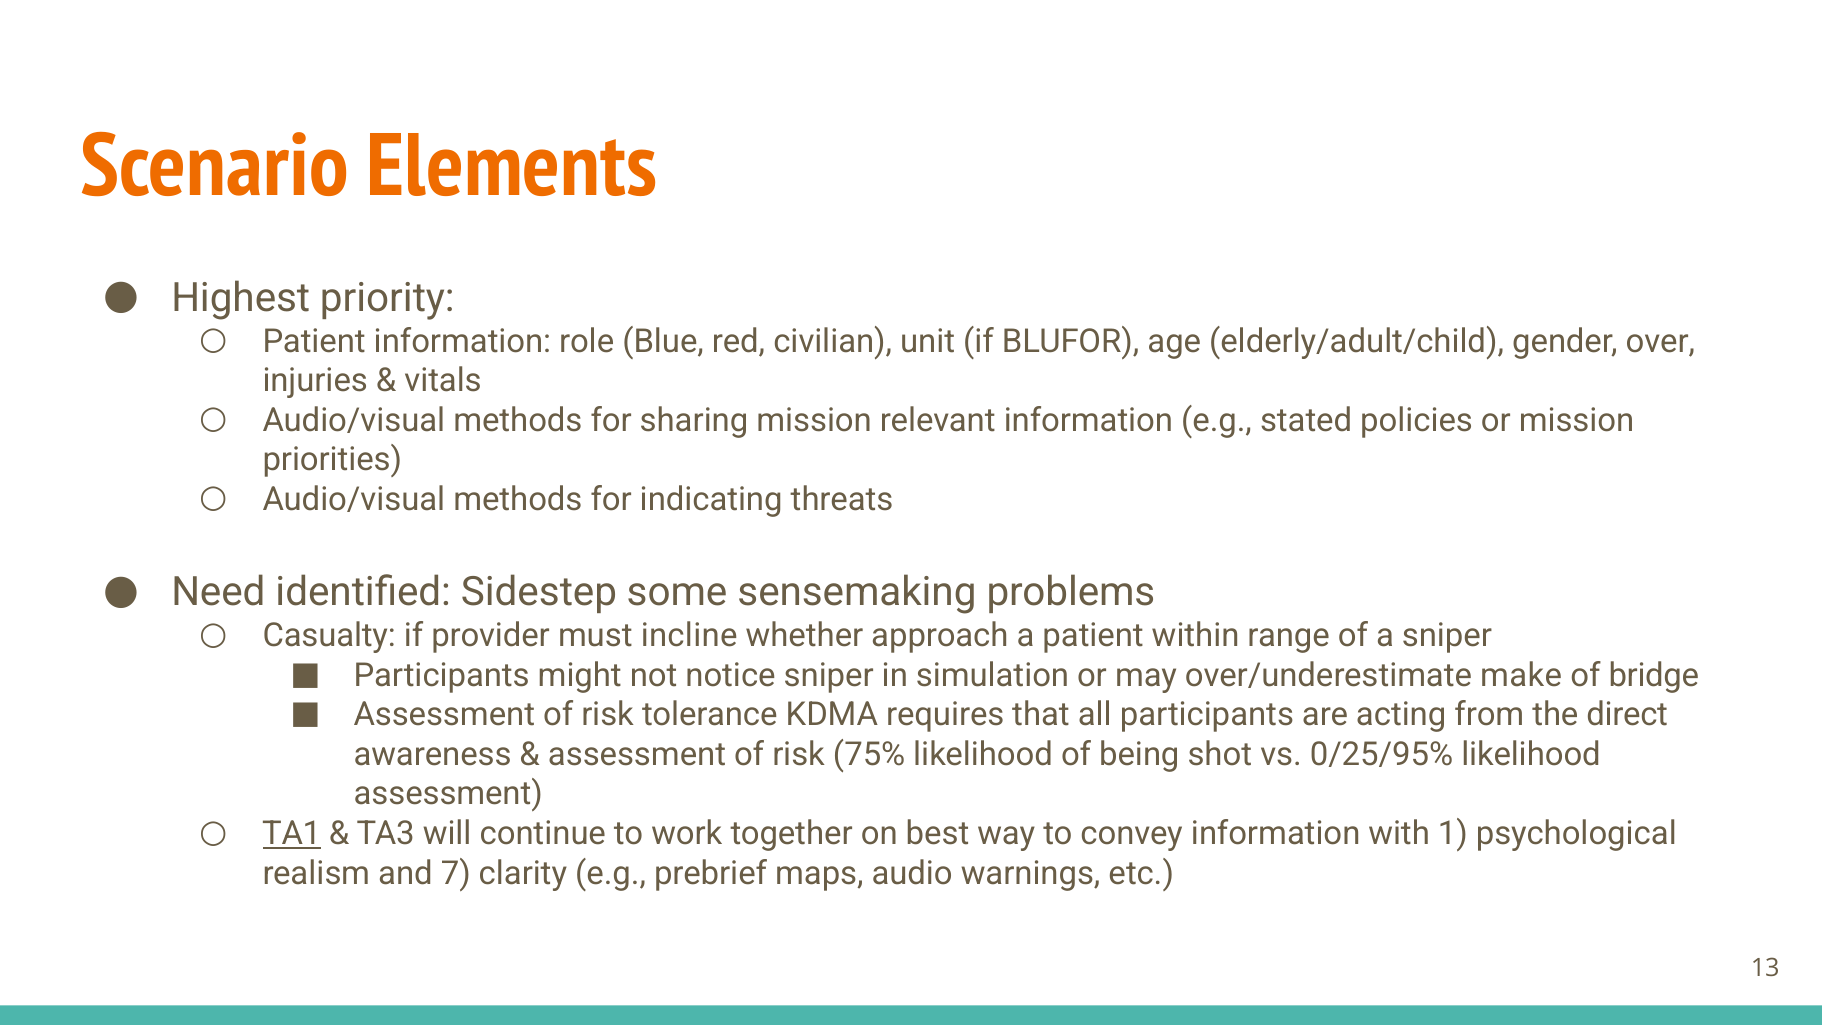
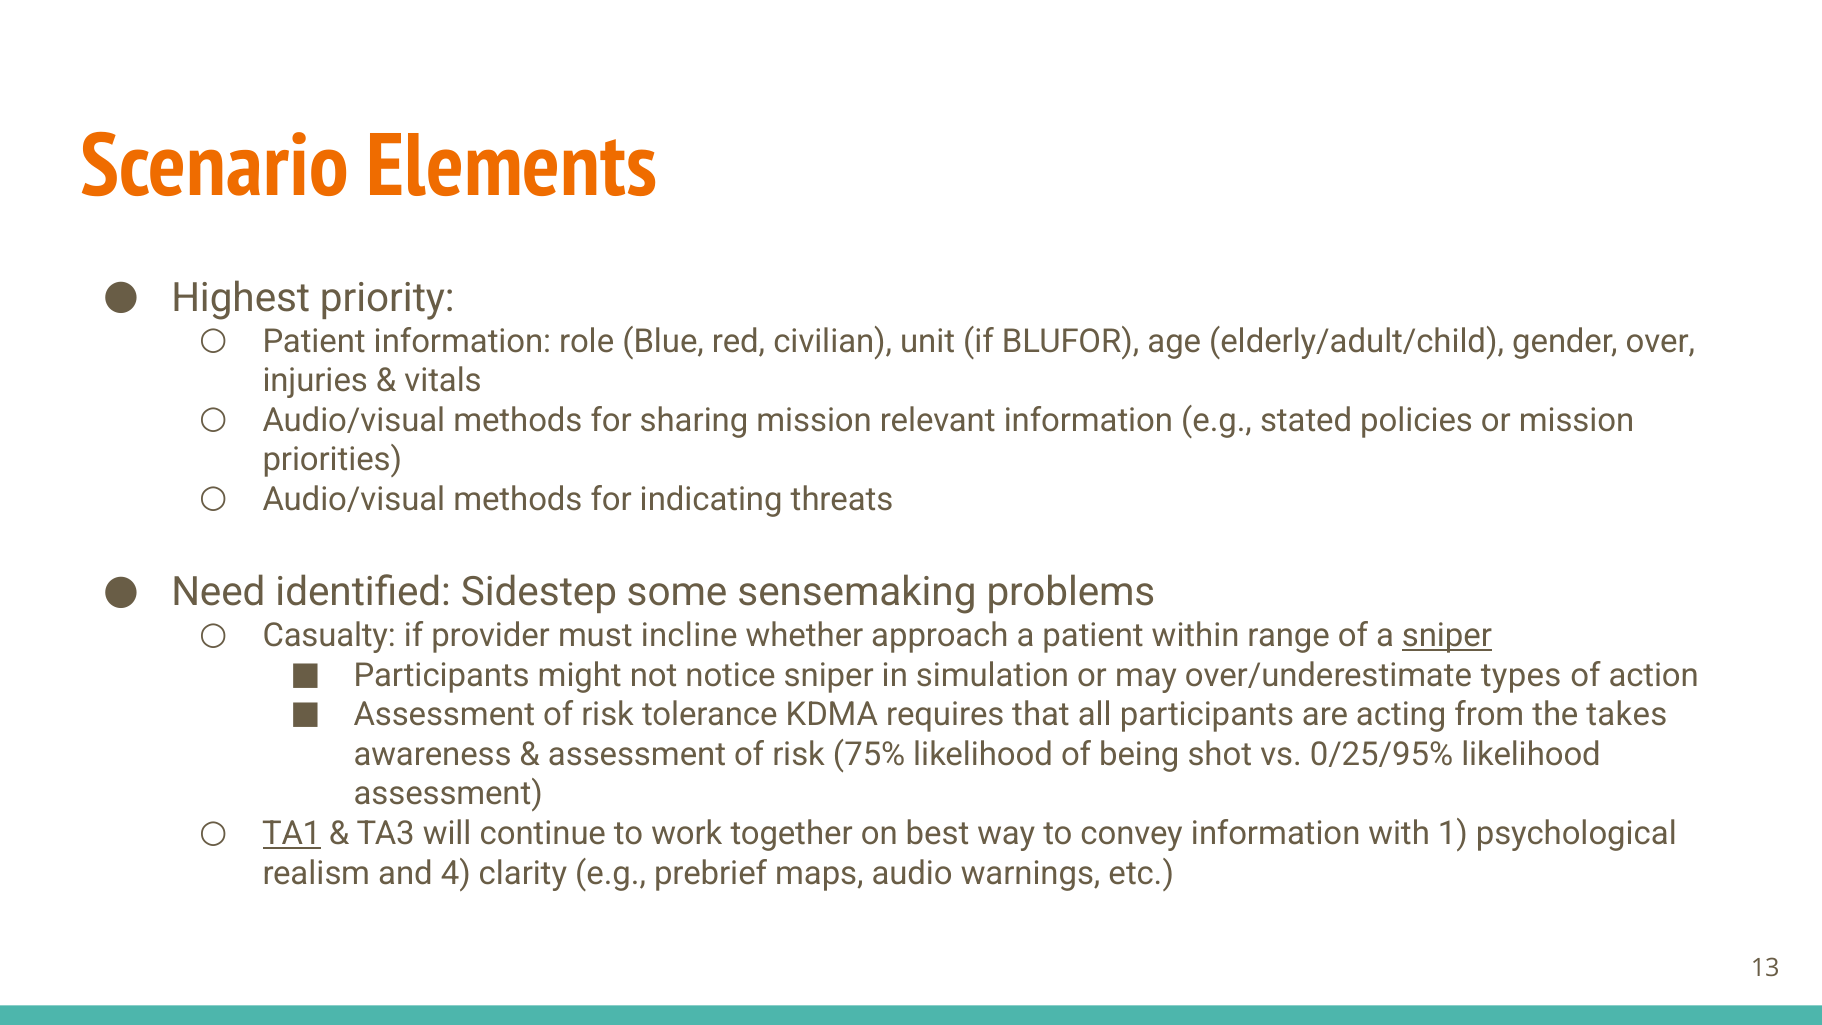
sniper underline: none -> present (1447, 636)
make: make -> types (1521, 675)
bridge: bridge -> action (1654, 675)
direct: direct -> takes (1627, 715)
7: 7 -> 4 (456, 873)
